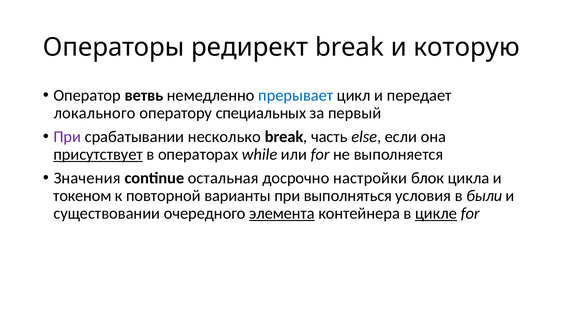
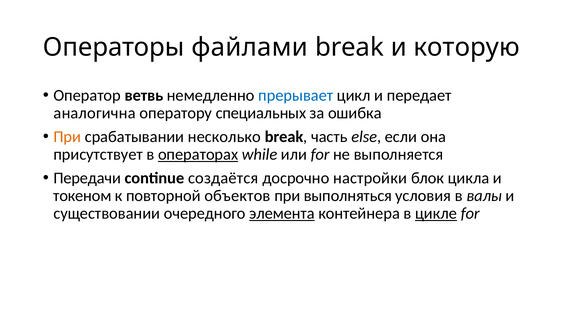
редирект: редирект -> файлами (250, 47)
локального: локального -> аналогична (95, 113)
первый: первый -> ошибка (355, 113)
При colour: purple -> orange (67, 137)
присутствует underline: present -> none (98, 154)
операторах underline: none -> present (198, 154)
Значения: Значения -> Передачи (87, 178)
остальная: остальная -> создаётся (223, 178)
варианты: варианты -> объектов (237, 196)
были: были -> валы (484, 196)
